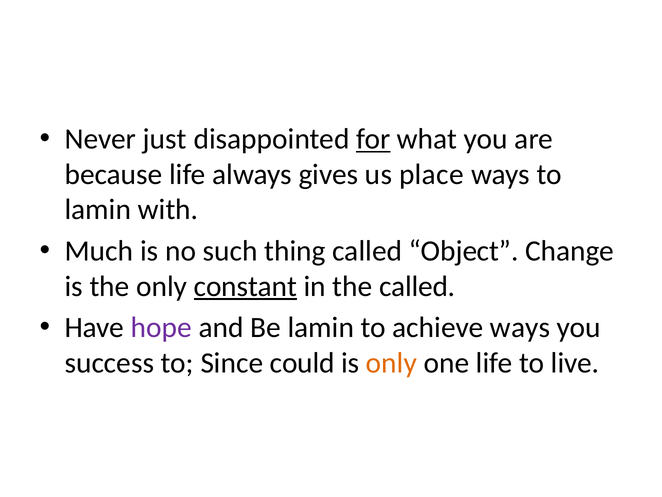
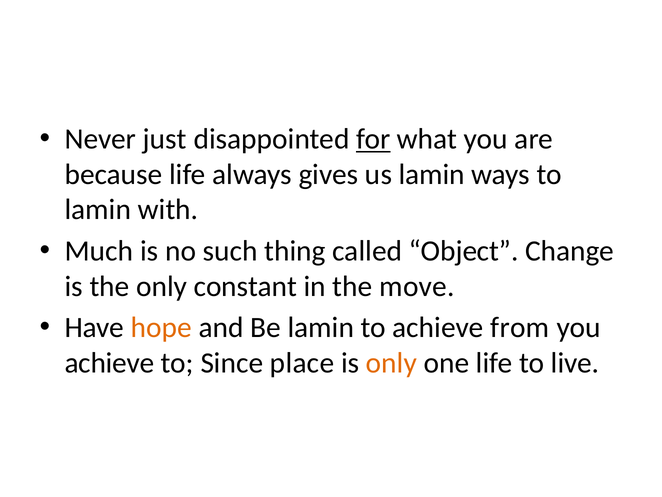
us place: place -> lamin (432, 174)
constant underline: present -> none (245, 286)
the called: called -> move (417, 286)
hope colour: purple -> orange (161, 327)
achieve ways: ways -> from (520, 327)
success: success -> achieve (109, 363)
could: could -> place (302, 363)
